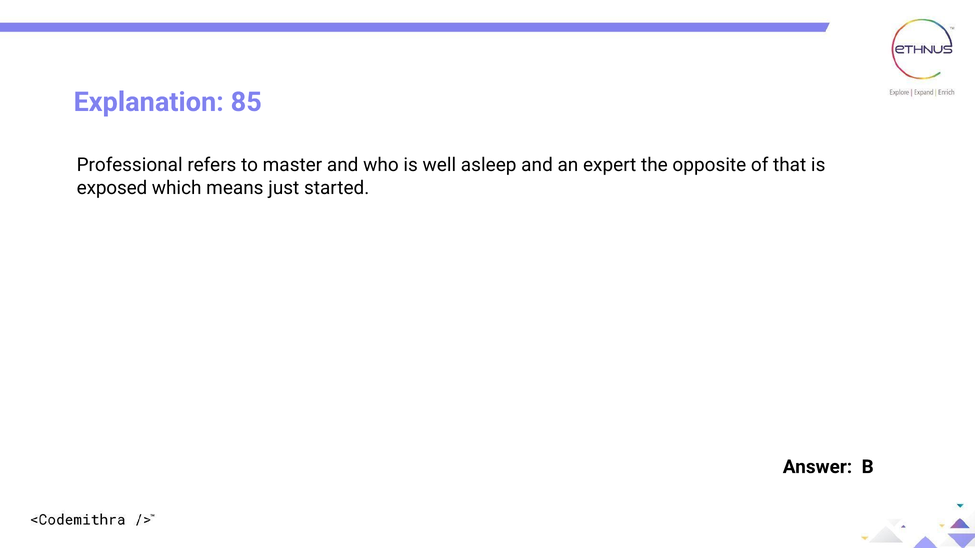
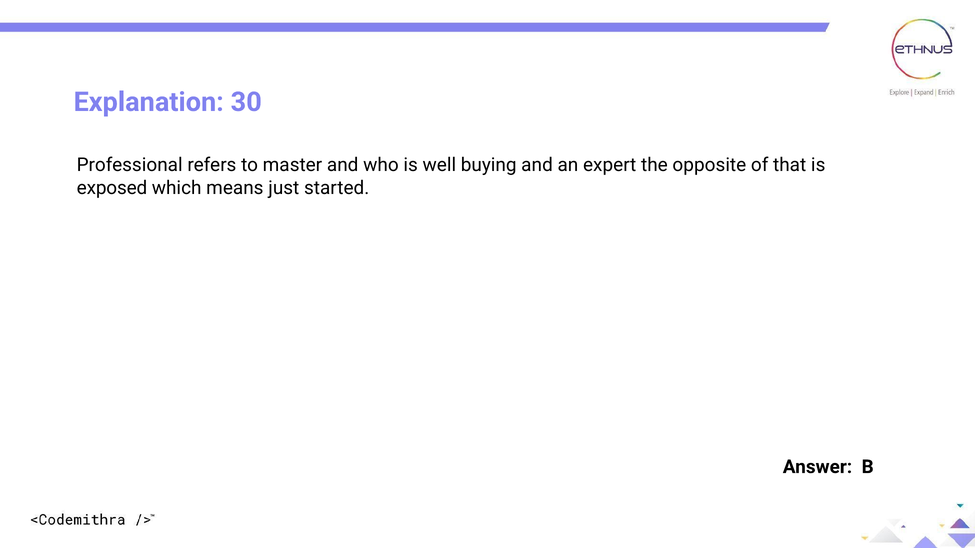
85: 85 -> 30 (246, 102)
asleep: asleep -> buying (489, 165)
